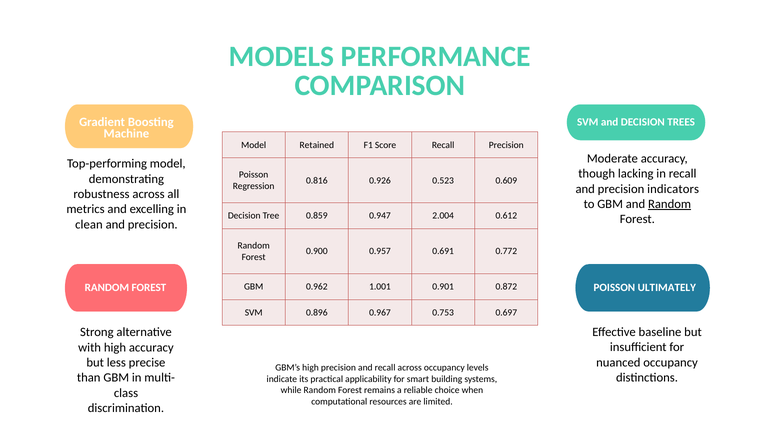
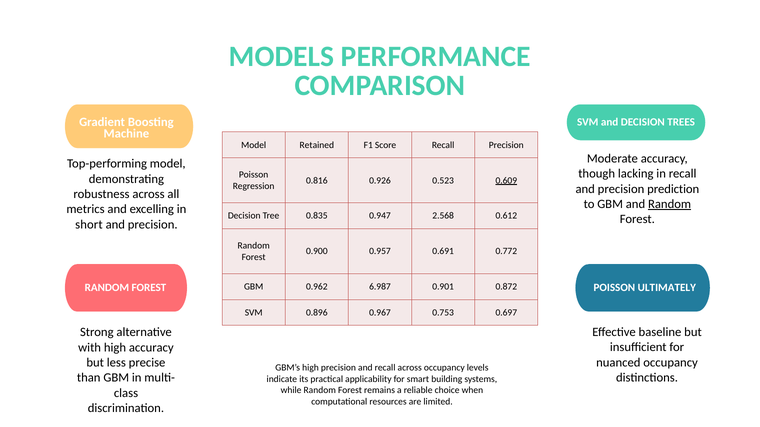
0.609 underline: none -> present (506, 181)
indicators: indicators -> prediction (673, 189)
0.859: 0.859 -> 0.835 (317, 216)
2.004: 2.004 -> 2.568 (443, 216)
clean: clean -> short (89, 225)
1.001: 1.001 -> 6.987 (380, 287)
